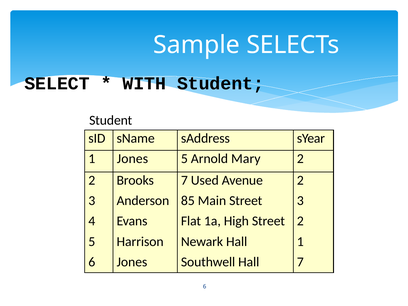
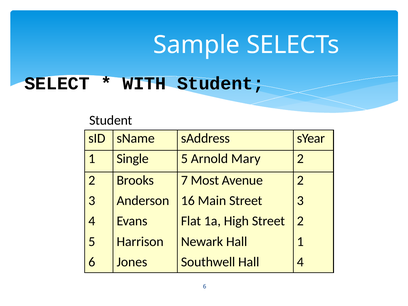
1 Jones: Jones -> Single (133, 159)
Used: Used -> Most (205, 180)
85: 85 -> 16 (188, 201)
Hall 7: 7 -> 4 (300, 262)
